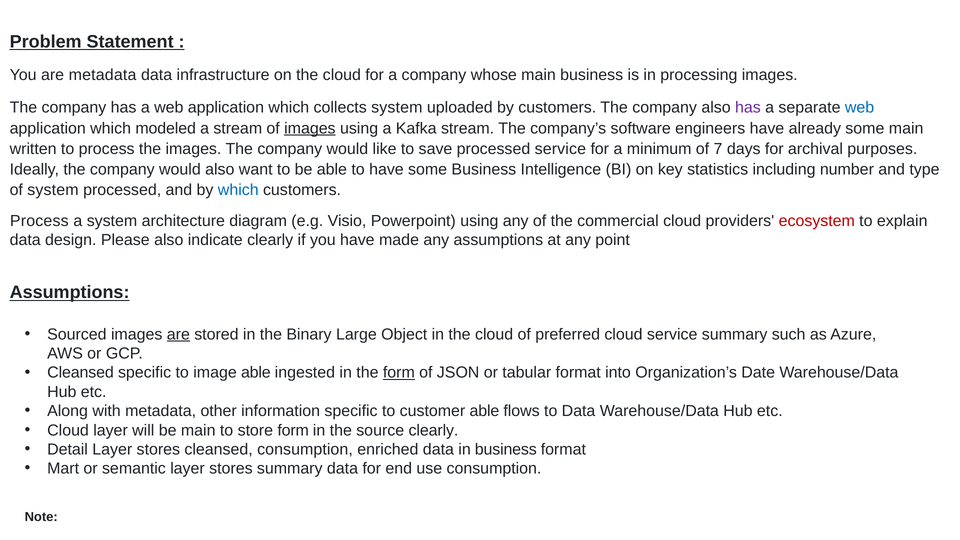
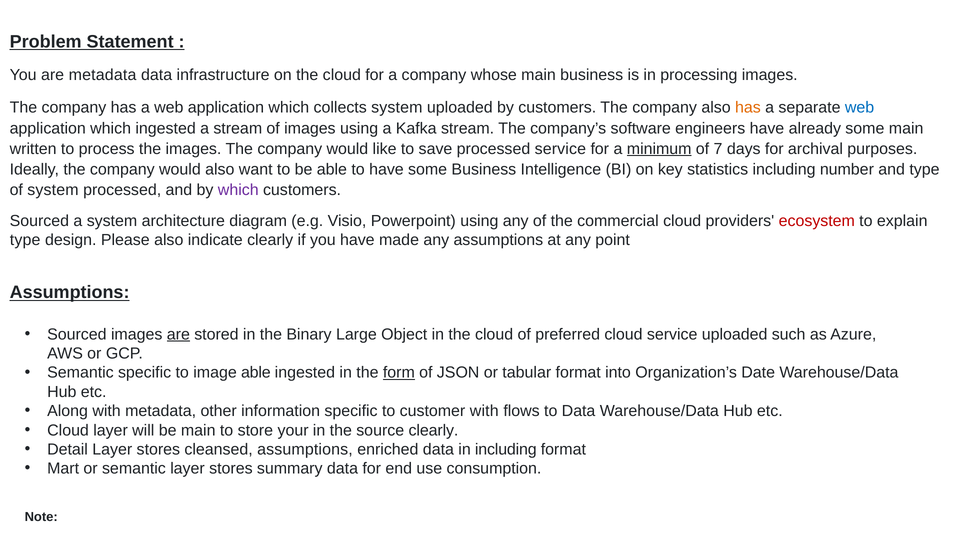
has colour: purple -> orange (748, 108)
which modeled: modeled -> ingested (166, 128)
images underline: present -> none (310, 128)
minimum underline: none -> present (659, 149)
which colour: blue -> purple (238, 190)
Process: Process -> Sourced (39, 221)
data: data -> type (25, 240)
service summary: summary -> uploaded (735, 334)
Cleansed: Cleansed -> Semantic (80, 373)
customer able: able -> with (484, 411)
store form: form -> your (293, 430)
cleansed consumption: consumption -> assumptions (305, 449)
in business: business -> including (506, 449)
